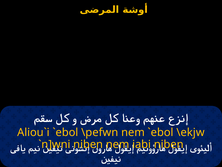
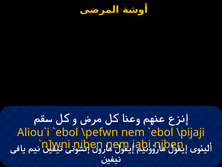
\ekjw: \ekjw -> \pijaji (191, 132)
